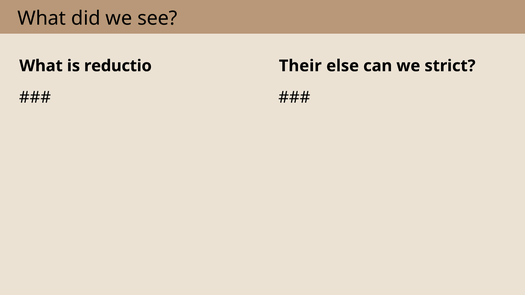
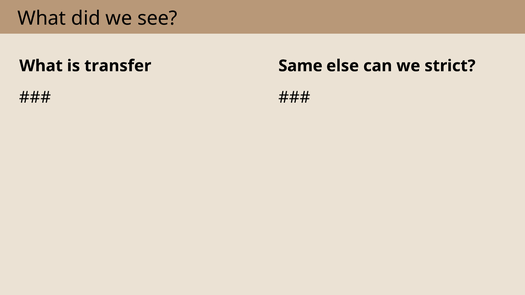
reductio: reductio -> transfer (118, 66)
Their: Their -> Same (300, 66)
